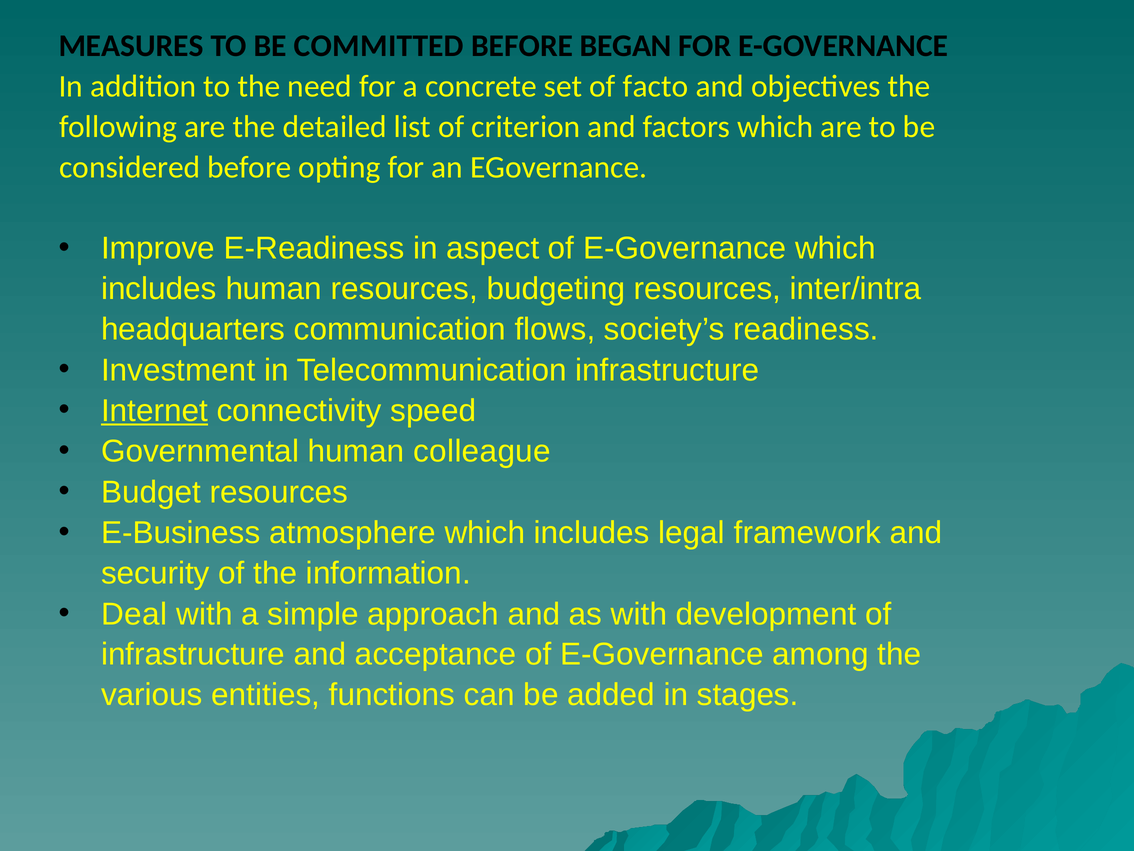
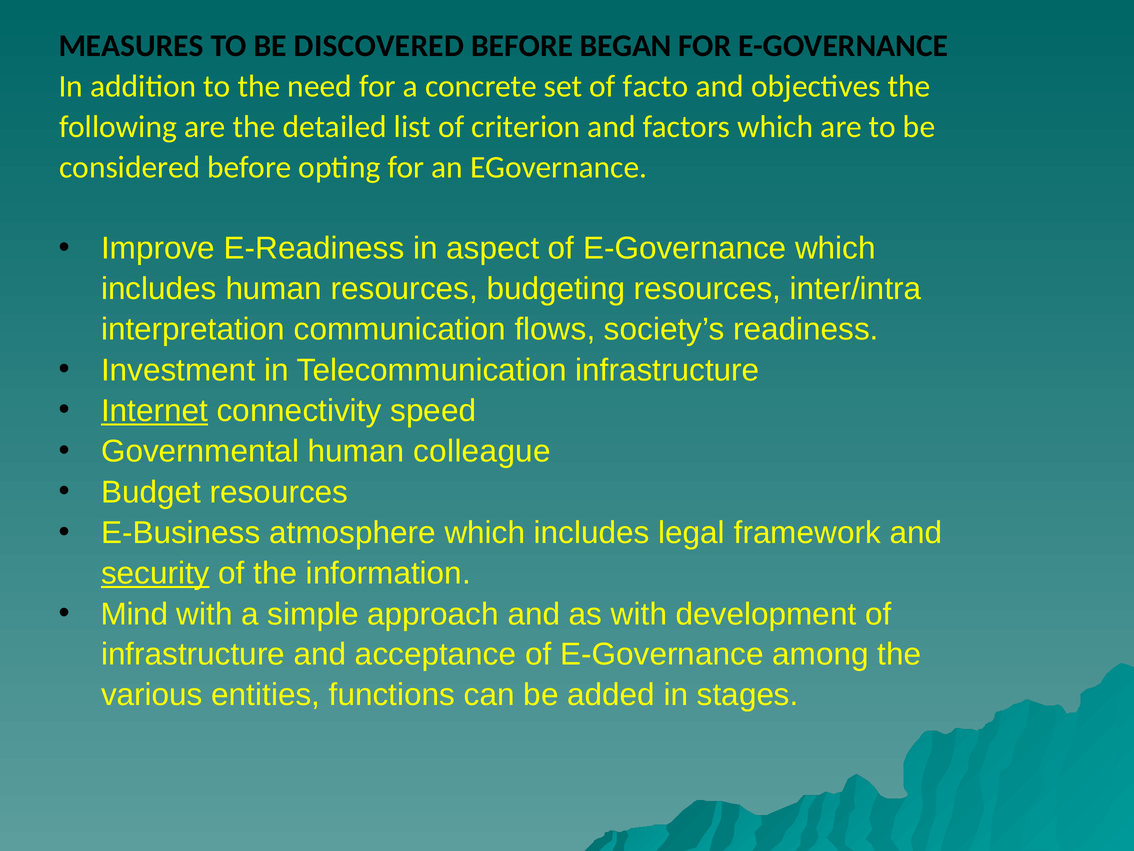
COMMITTED: COMMITTED -> DISCOVERED (379, 46)
headquarters: headquarters -> interpretation (193, 329)
security underline: none -> present (155, 573)
Deal: Deal -> Mind (135, 614)
